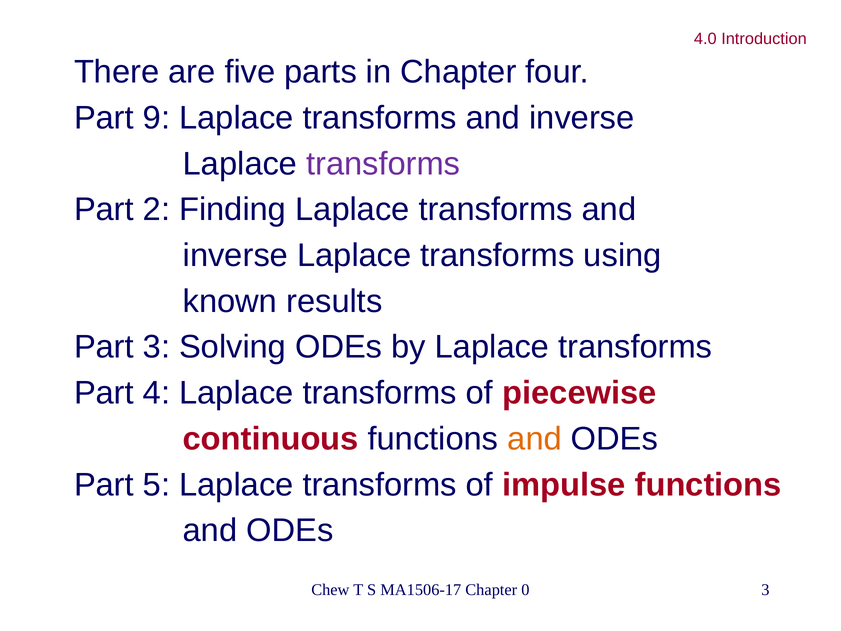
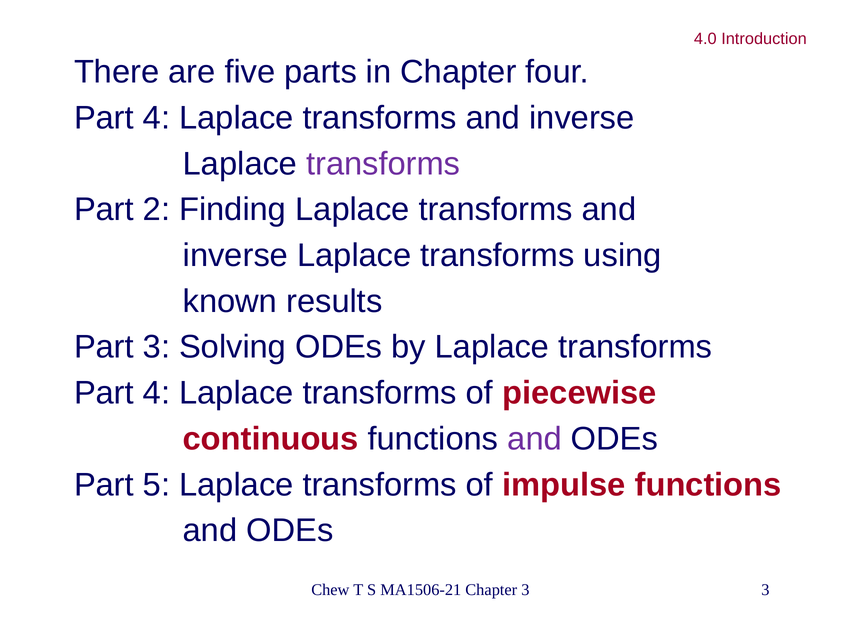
9: 9 -> 4 (157, 118)
and colour: orange -> purple (535, 439)
MA1506-17: MA1506-17 -> MA1506-21 (421, 590)
Chapter 0: 0 -> 3 (525, 590)
